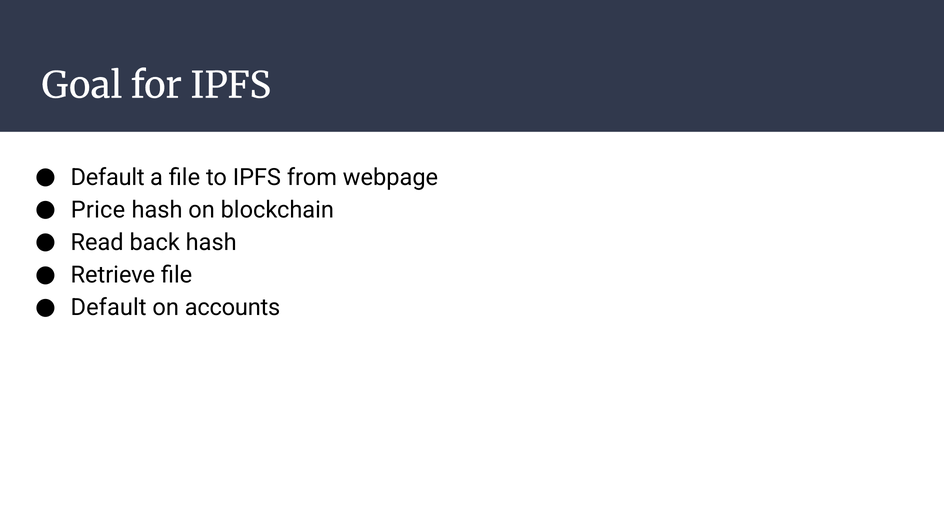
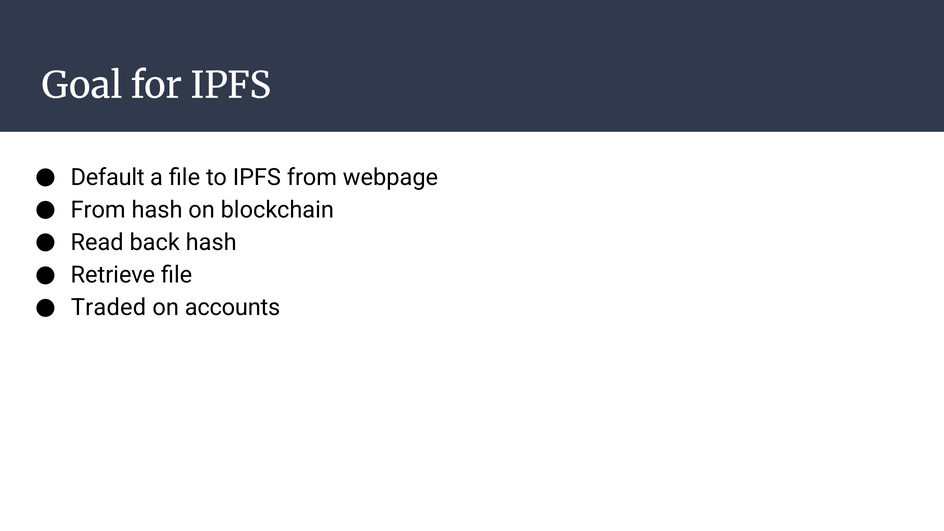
Price: Price -> From (98, 210)
Default: Default -> Traded (109, 308)
